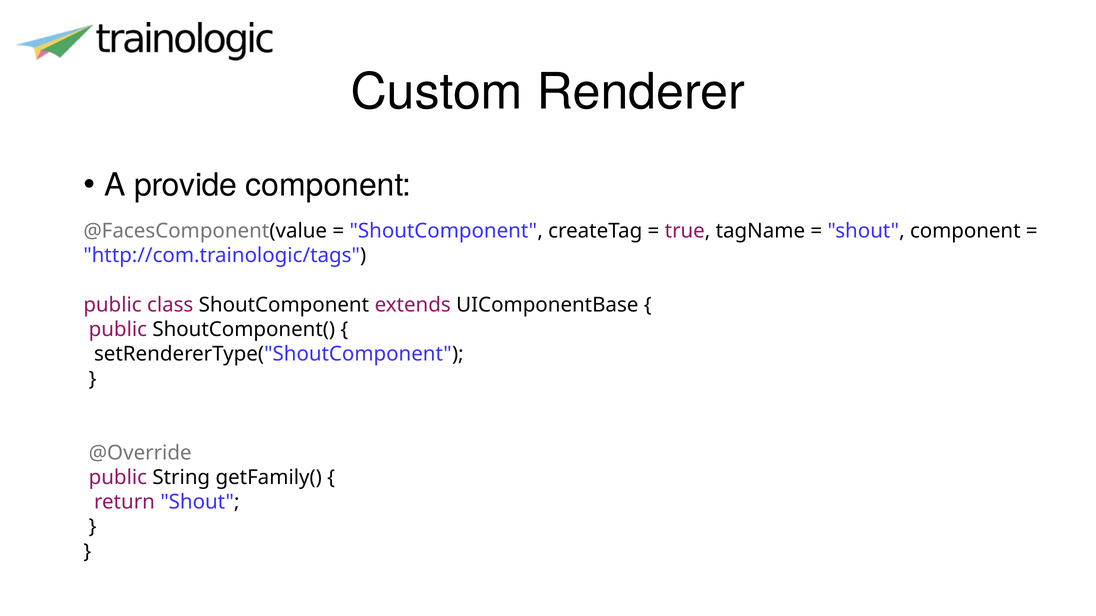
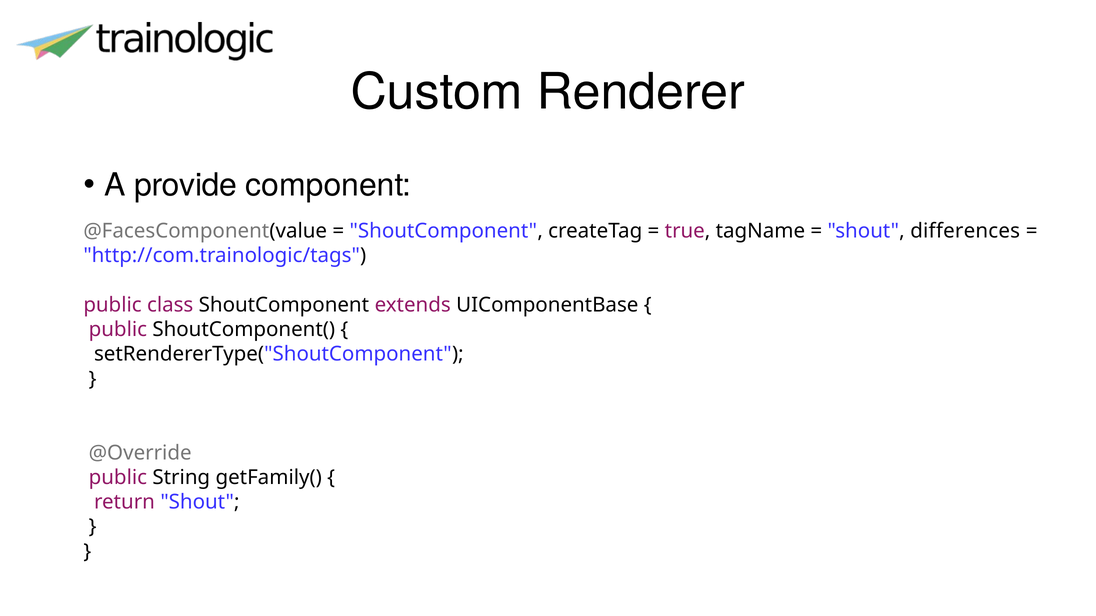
shout component: component -> differences (965, 231)
